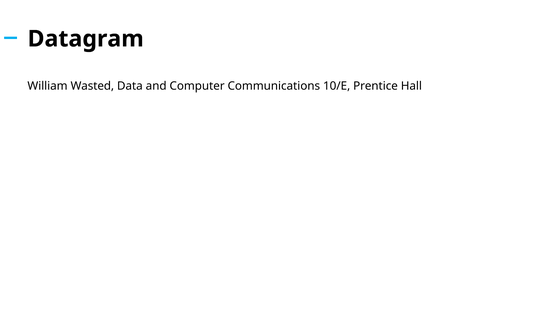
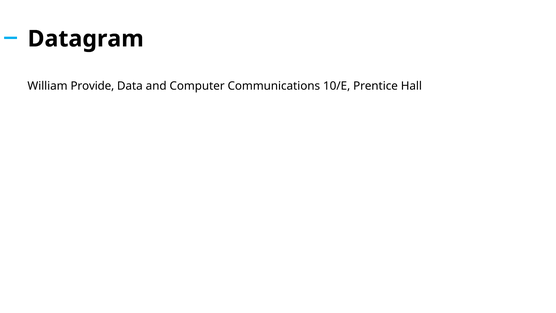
Wasted: Wasted -> Provide (92, 86)
